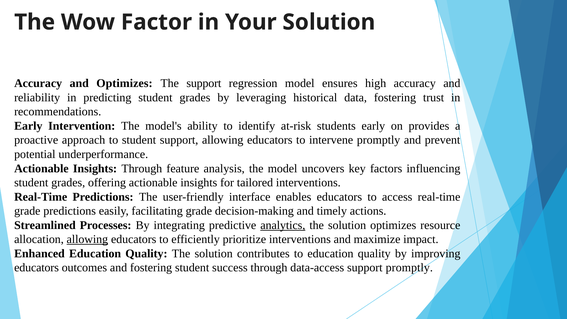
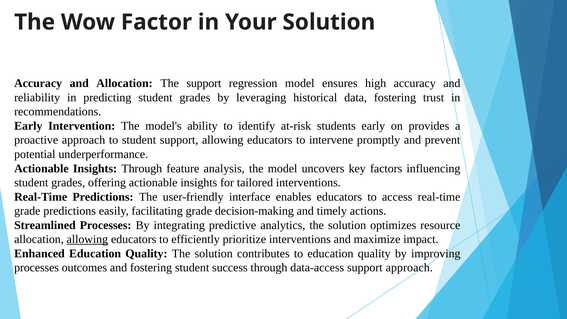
and Optimizes: Optimizes -> Allocation (124, 83)
analytics underline: present -> none (283, 225)
educators: educators -> processes (37, 268)
support promptly: promptly -> approach (409, 268)
